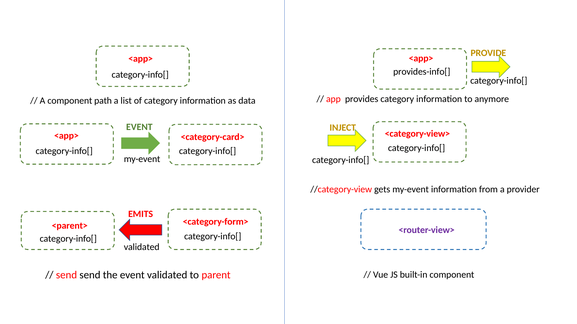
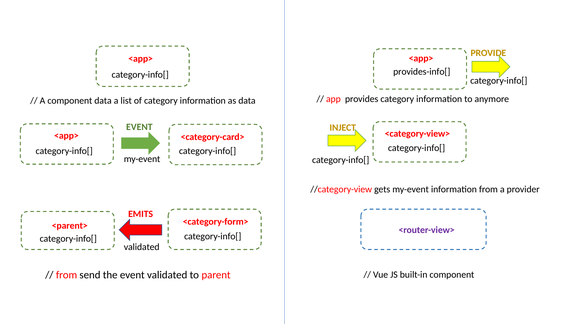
component path: path -> data (103, 101)
send: send -> from (67, 275)
